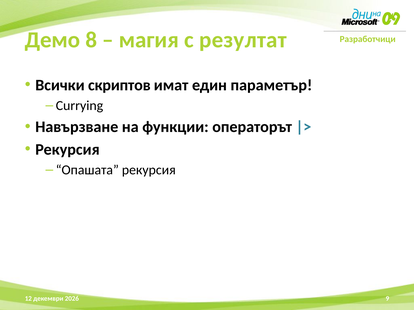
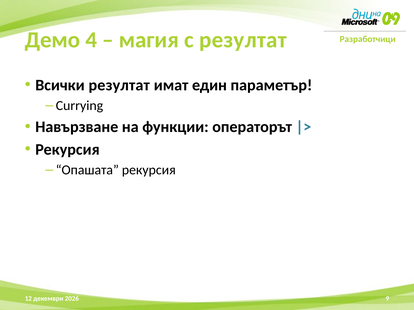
8: 8 -> 4 (91, 40)
Всички скриптов: скриптов -> резултат (119, 85)
